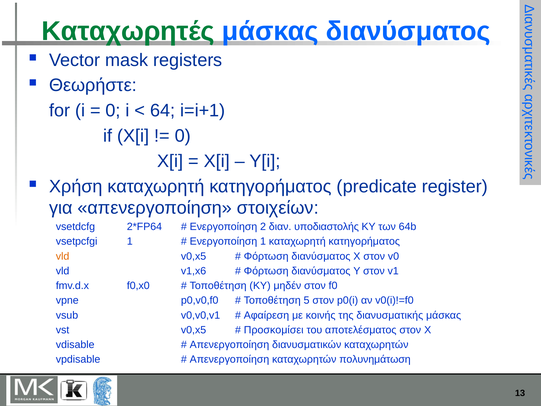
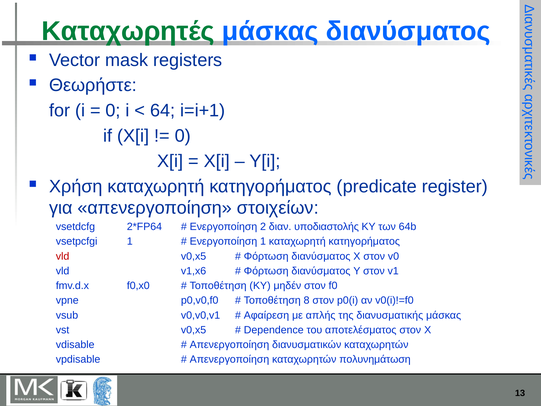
vld colour: orange -> red (63, 256)
5: 5 -> 8 (307, 300)
κοινής: κοινής -> απλής (321, 315)
Προσκομίσει: Προσκομίσει -> Dependence (274, 330)
